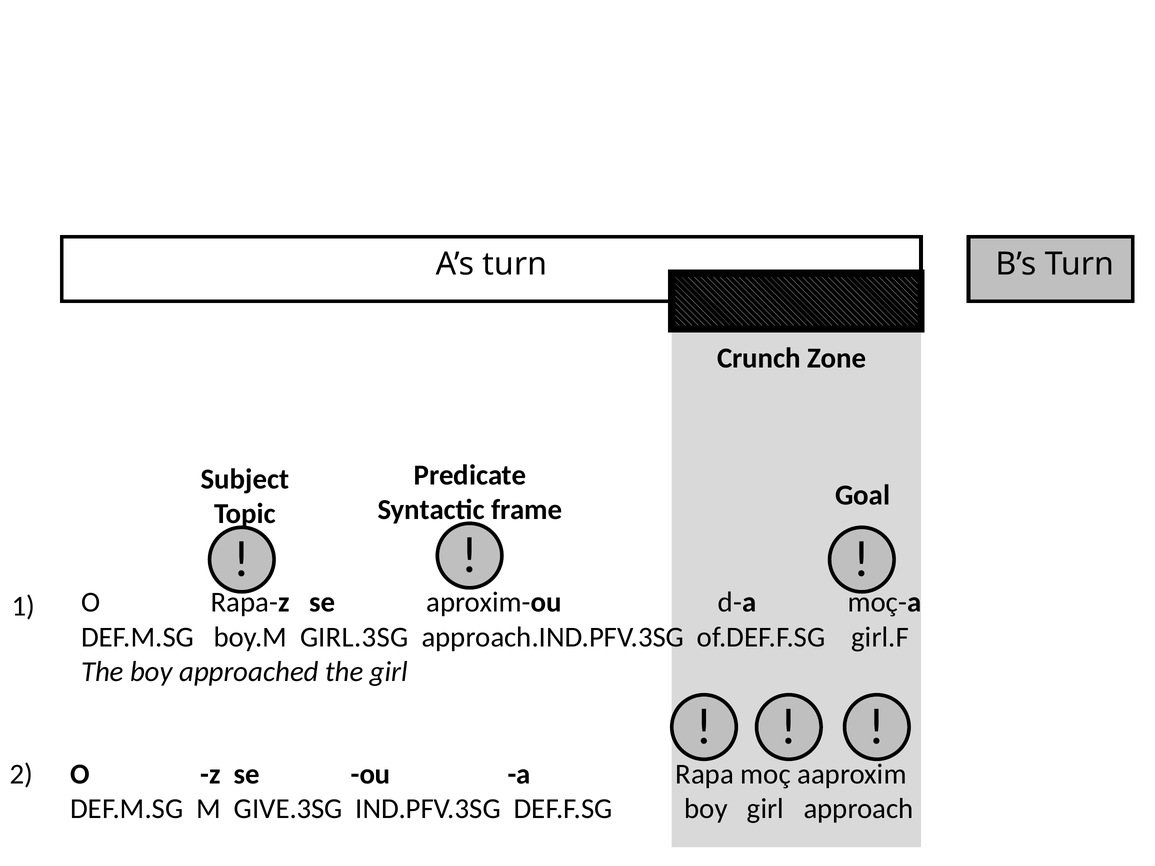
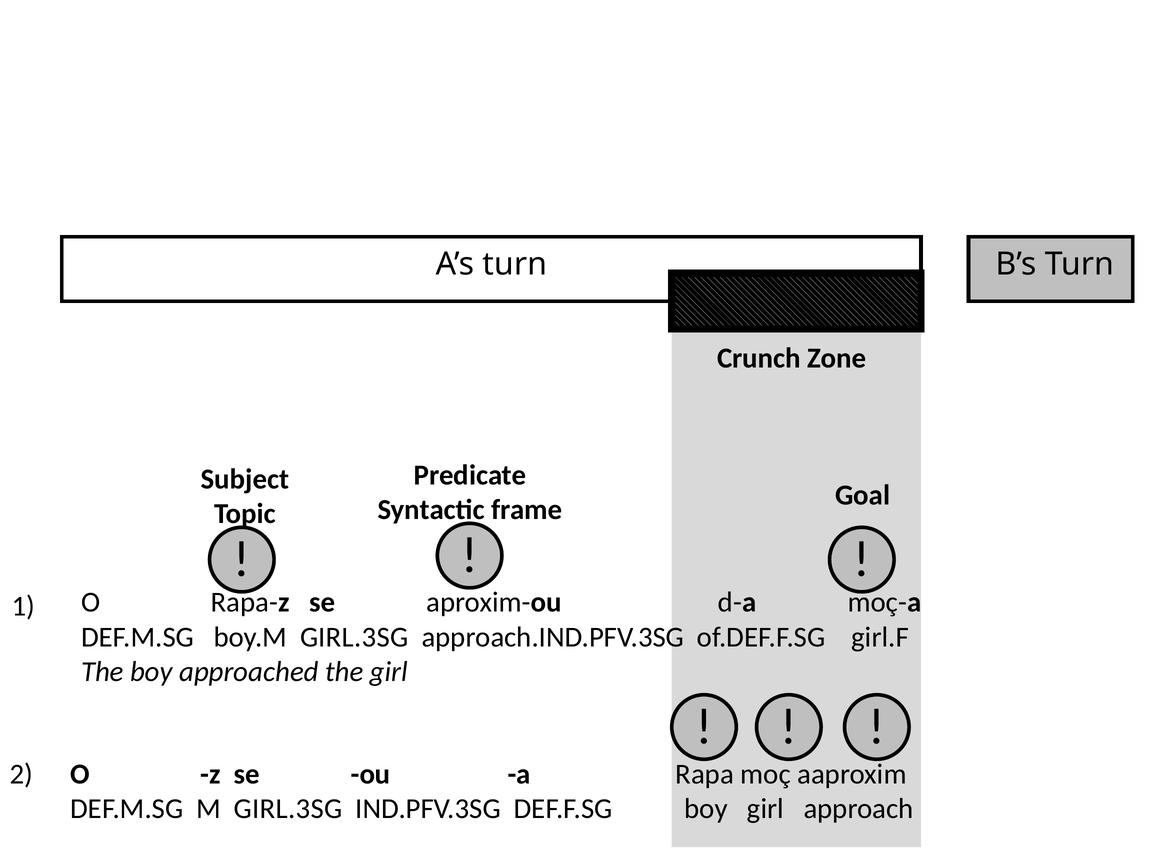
M GIVE.3SG: GIVE.3SG -> GIRL.3SG (288, 809)
